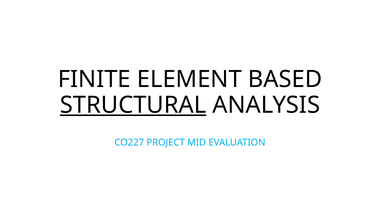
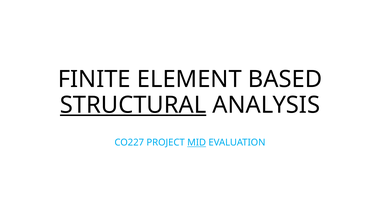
MID underline: none -> present (197, 142)
